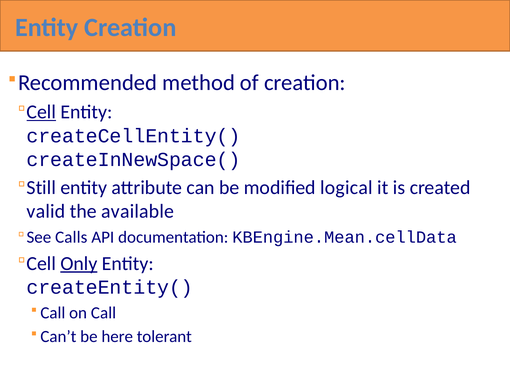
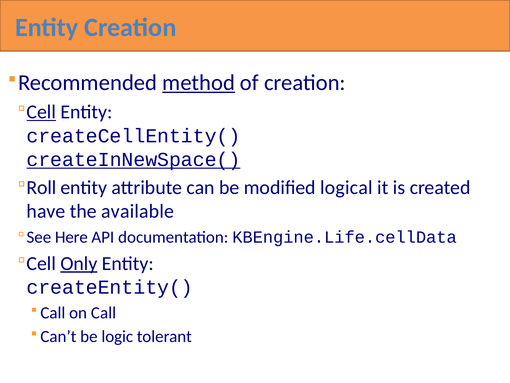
method underline: none -> present (199, 83)
createInNewSpace( underline: none -> present (133, 159)
Still: Still -> Roll (41, 187)
valid: valid -> have (46, 211)
Calls: Calls -> Here (71, 237)
KBEngine.Mean.cellData: KBEngine.Mean.cellData -> KBEngine.Life.cellData (345, 237)
here: here -> logic (117, 336)
